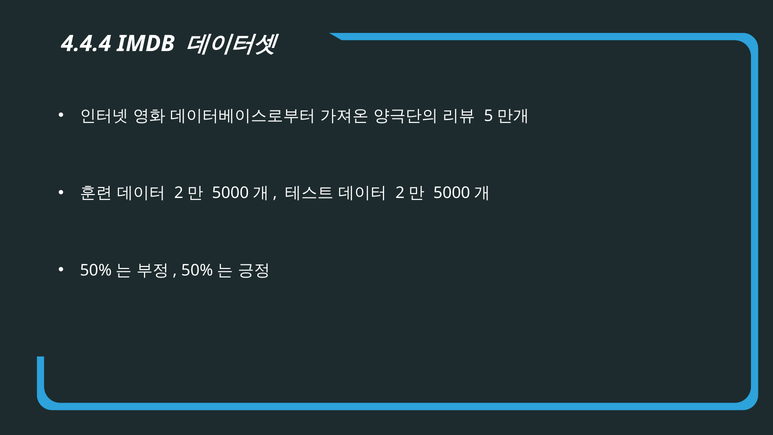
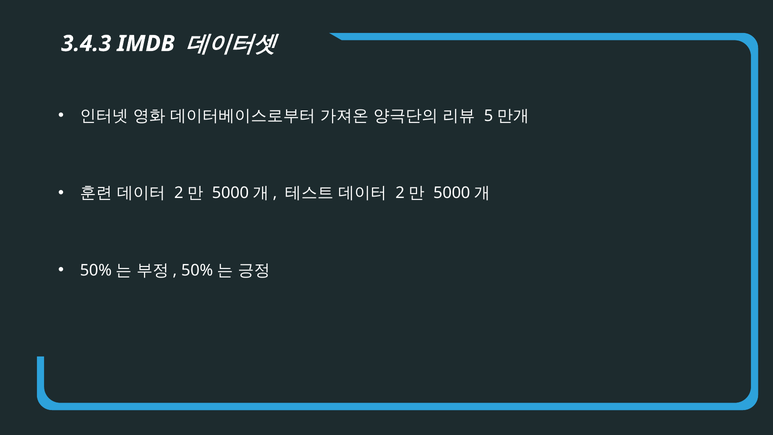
4.4.4: 4.4.4 -> 3.4.3 (86, 44)
